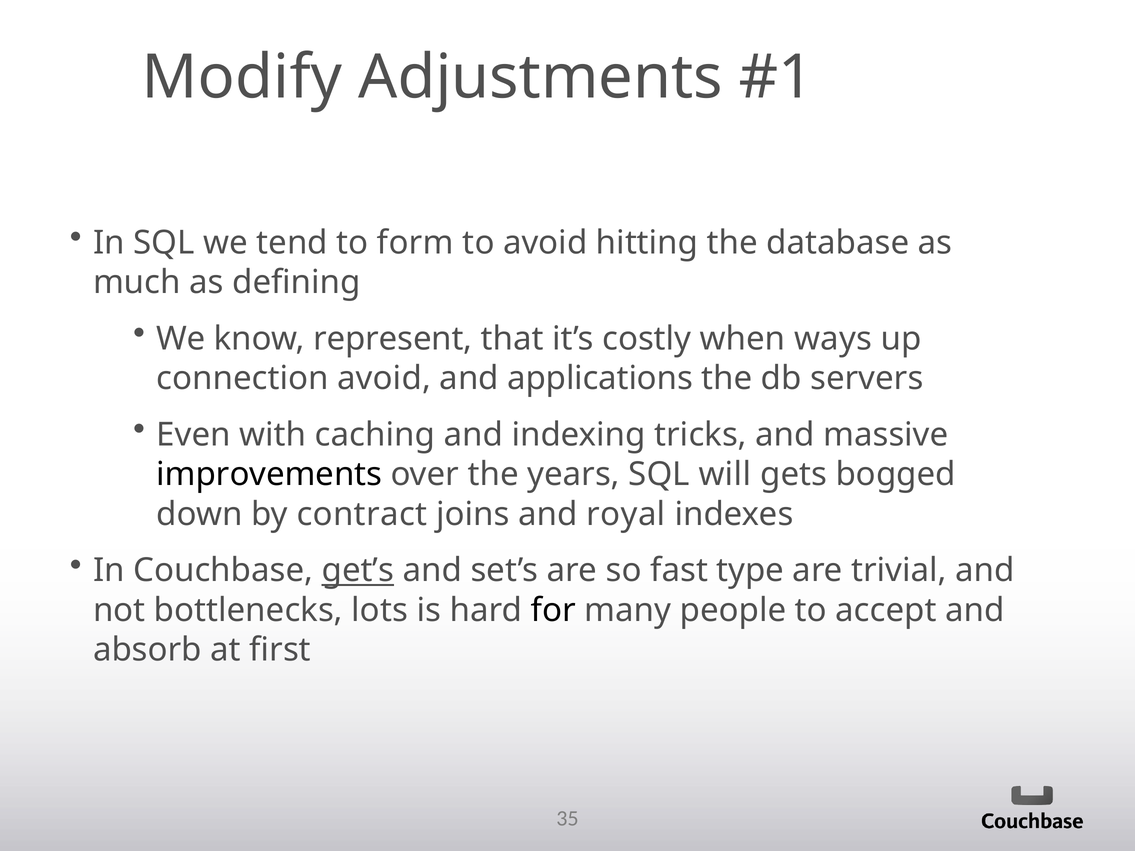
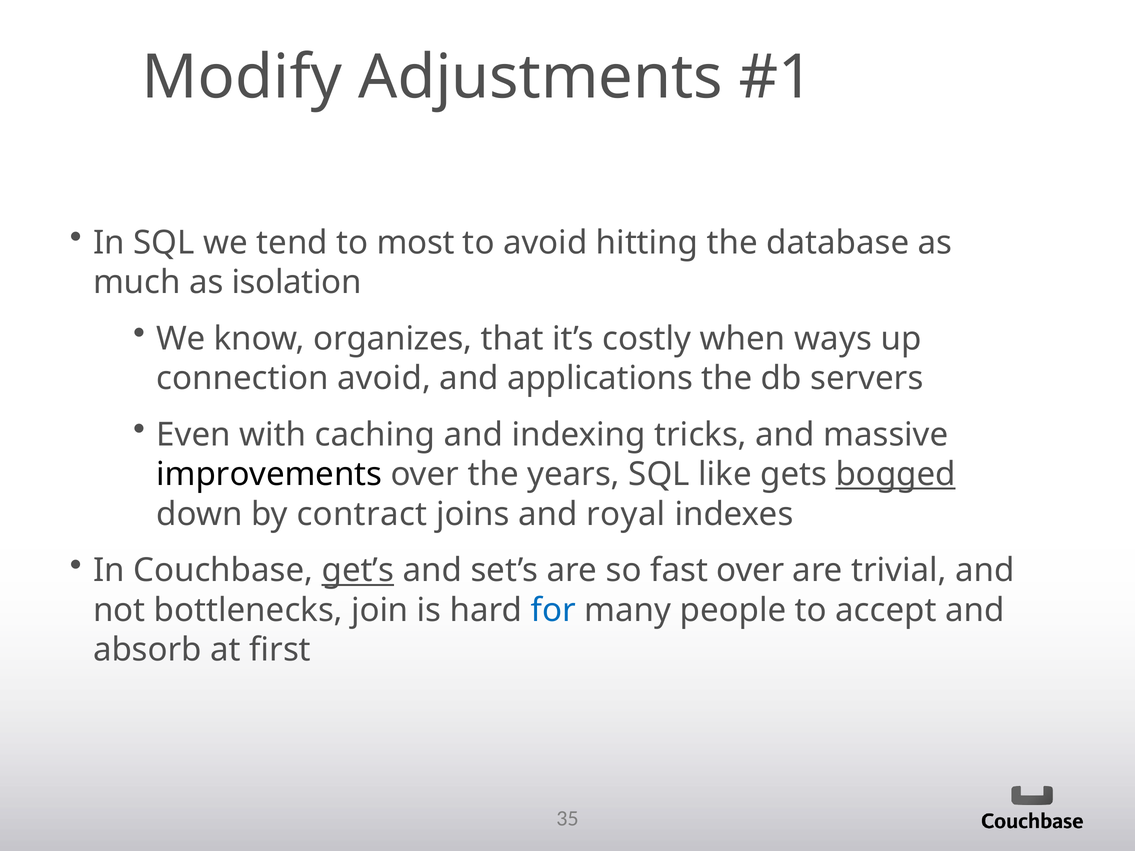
form: form -> most (416, 243)
defining: defining -> isolation (297, 282)
represent: represent -> organizes (393, 339)
will: will -> like (725, 475)
bogged underline: none -> present (896, 475)
fast type: type -> over (750, 571)
lots: lots -> join (380, 610)
for colour: black -> blue (553, 610)
